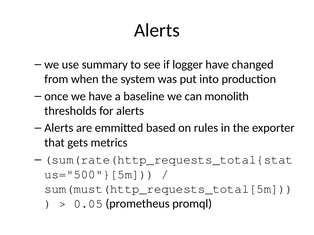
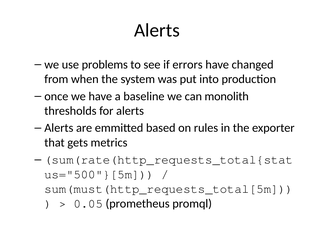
summary: summary -> problems (105, 65)
logger: logger -> errors (188, 65)
